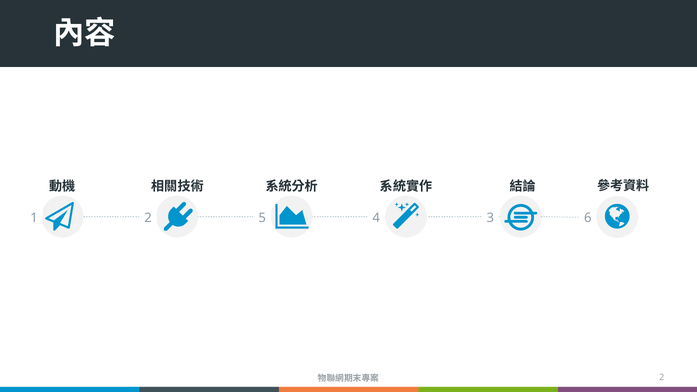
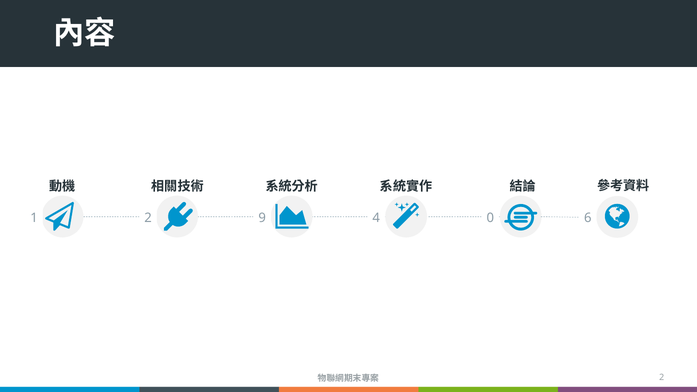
5: 5 -> 9 (262, 218)
3: 3 -> 0 (490, 218)
